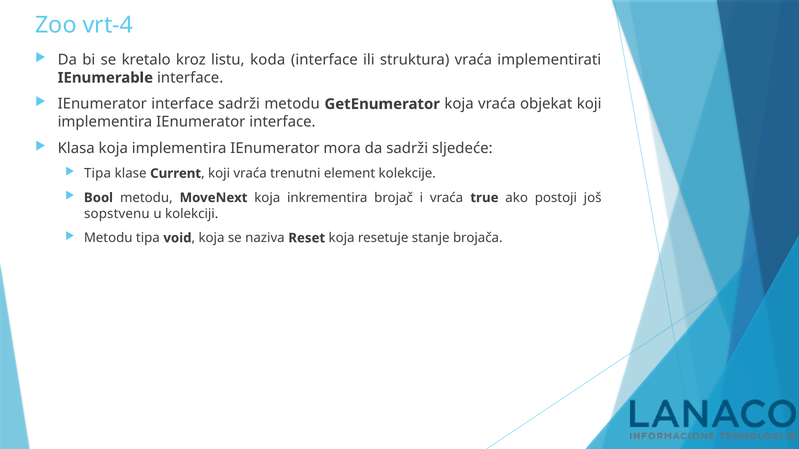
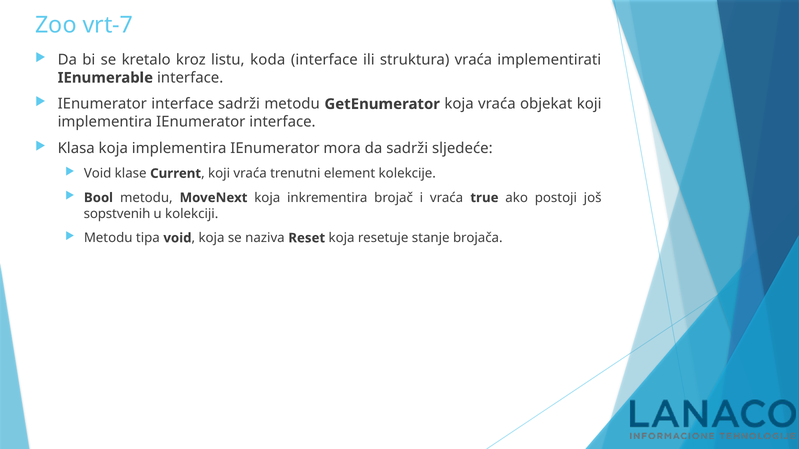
vrt-4: vrt-4 -> vrt-7 (108, 25)
Tipa: Tipa -> Void (98, 174)
sopstvenu: sopstvenu -> sopstvenih (117, 214)
